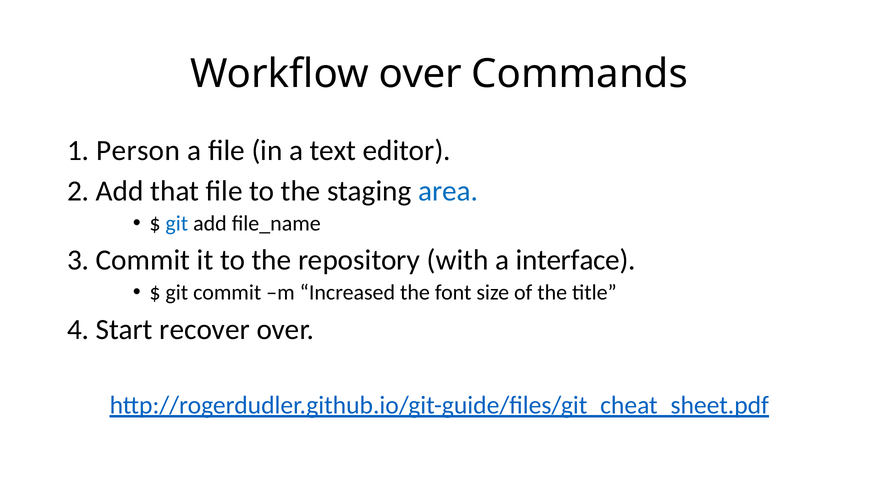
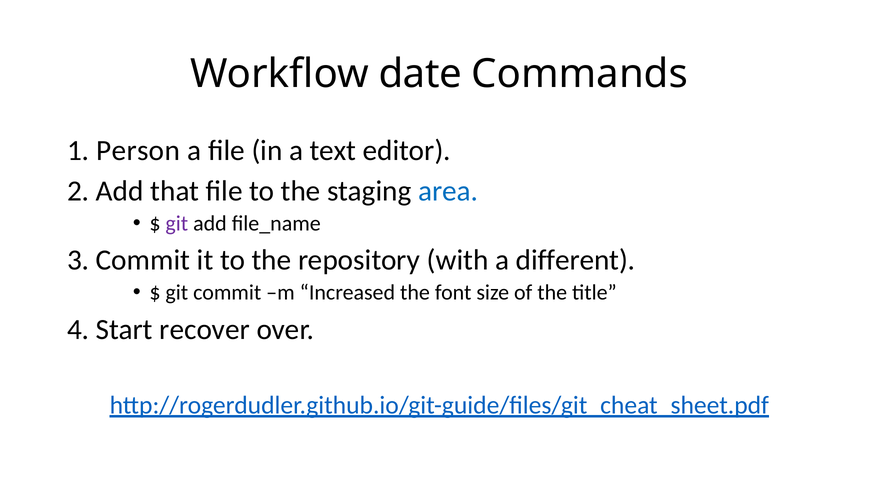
Workflow over: over -> date (420, 74)
git colour: blue -> purple (177, 224)
interface: interface -> different (576, 261)
